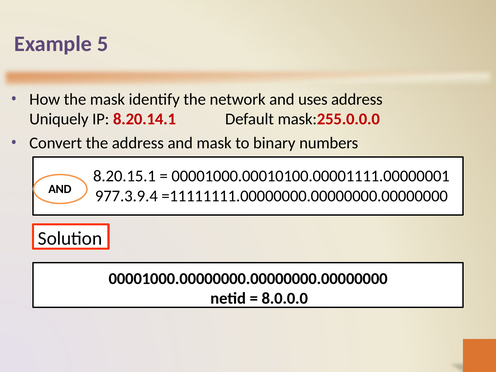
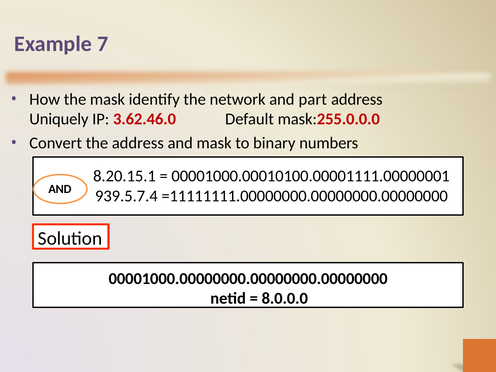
5: 5 -> 7 (103, 44)
uses: uses -> part (313, 99)
8.20.14.1: 8.20.14.1 -> 3.62.46.0 (145, 119)
977.3.9.4: 977.3.9.4 -> 939.5.7.4 (126, 196)
